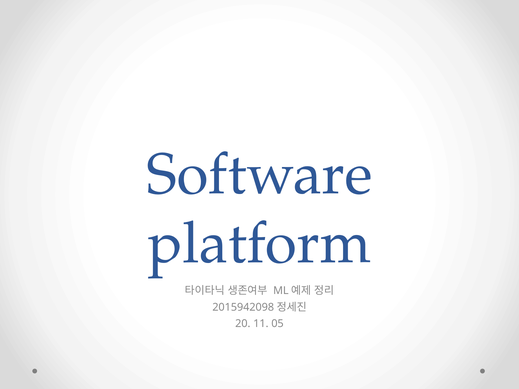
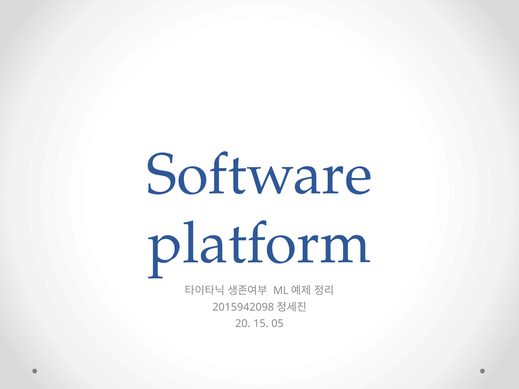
11: 11 -> 15 (261, 324)
